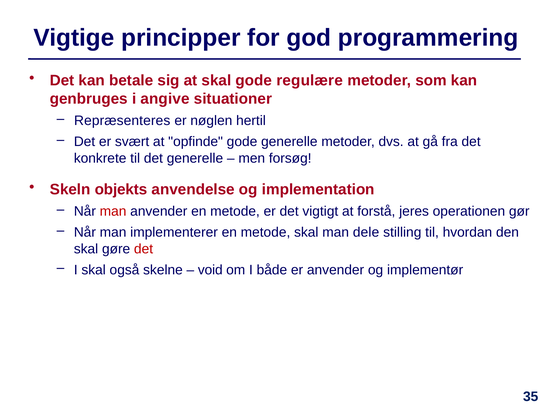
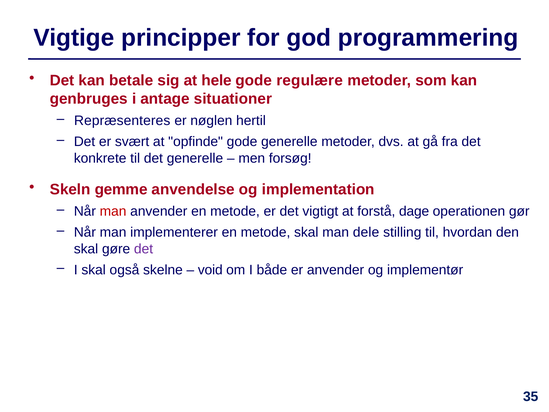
at skal: skal -> hele (217, 80)
angive: angive -> antage (165, 99)
objekts: objekts -> gemme (121, 189)
jeres: jeres -> dage (414, 211)
det colour: red -> purple (144, 249)
